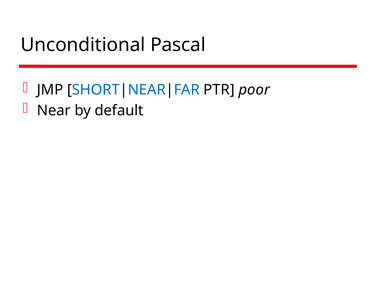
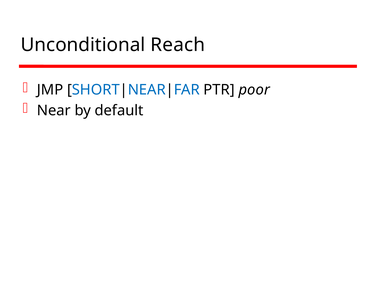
Pascal: Pascal -> Reach (178, 45)
